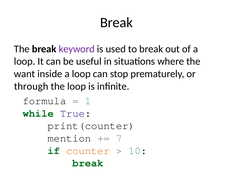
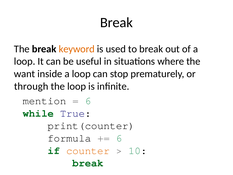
keyword colour: purple -> orange (77, 49)
formula: formula -> mention (44, 101)
1: 1 -> 6 (88, 101)
mention: mention -> formula (69, 138)
7: 7 -> 6 (119, 138)
